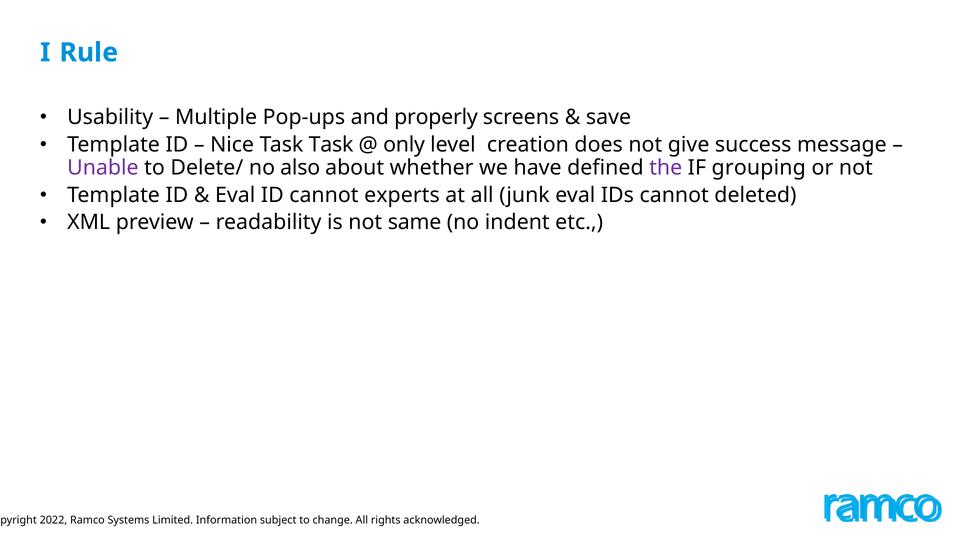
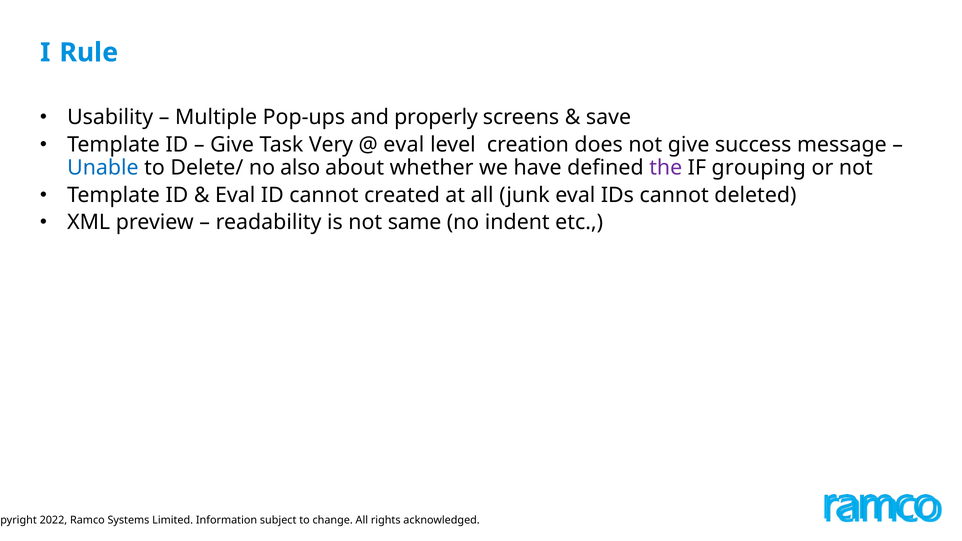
Nice: Nice -> Give (232, 145)
Task Task: Task -> Very (331, 145)
only: only -> eval (404, 145)
Unable colour: purple -> blue (103, 168)
experts: experts -> created (402, 195)
